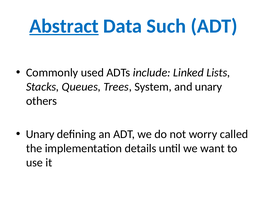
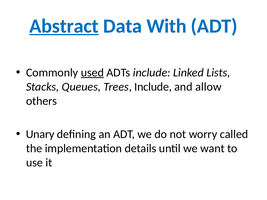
Such: Such -> With (166, 26)
used underline: none -> present (92, 73)
Trees System: System -> Include (153, 87)
and unary: unary -> allow (208, 87)
